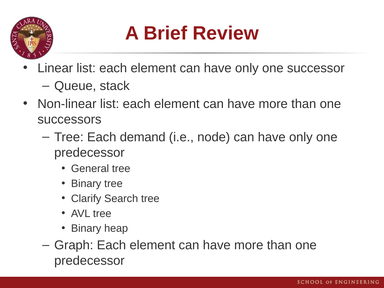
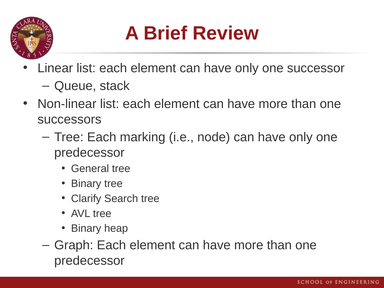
demand: demand -> marking (143, 137)
